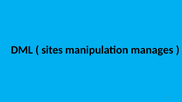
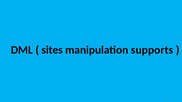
manages: manages -> supports (152, 50)
